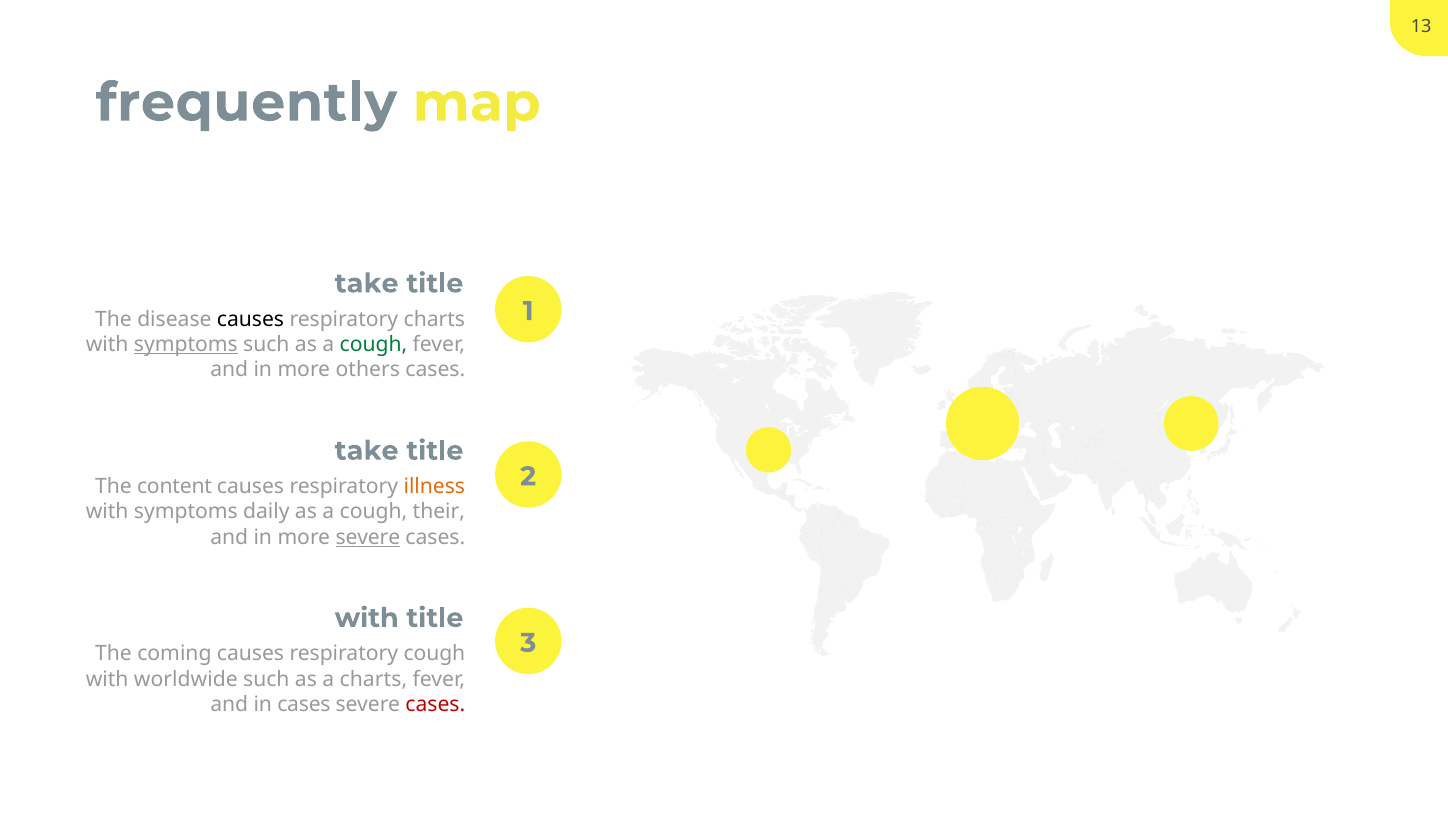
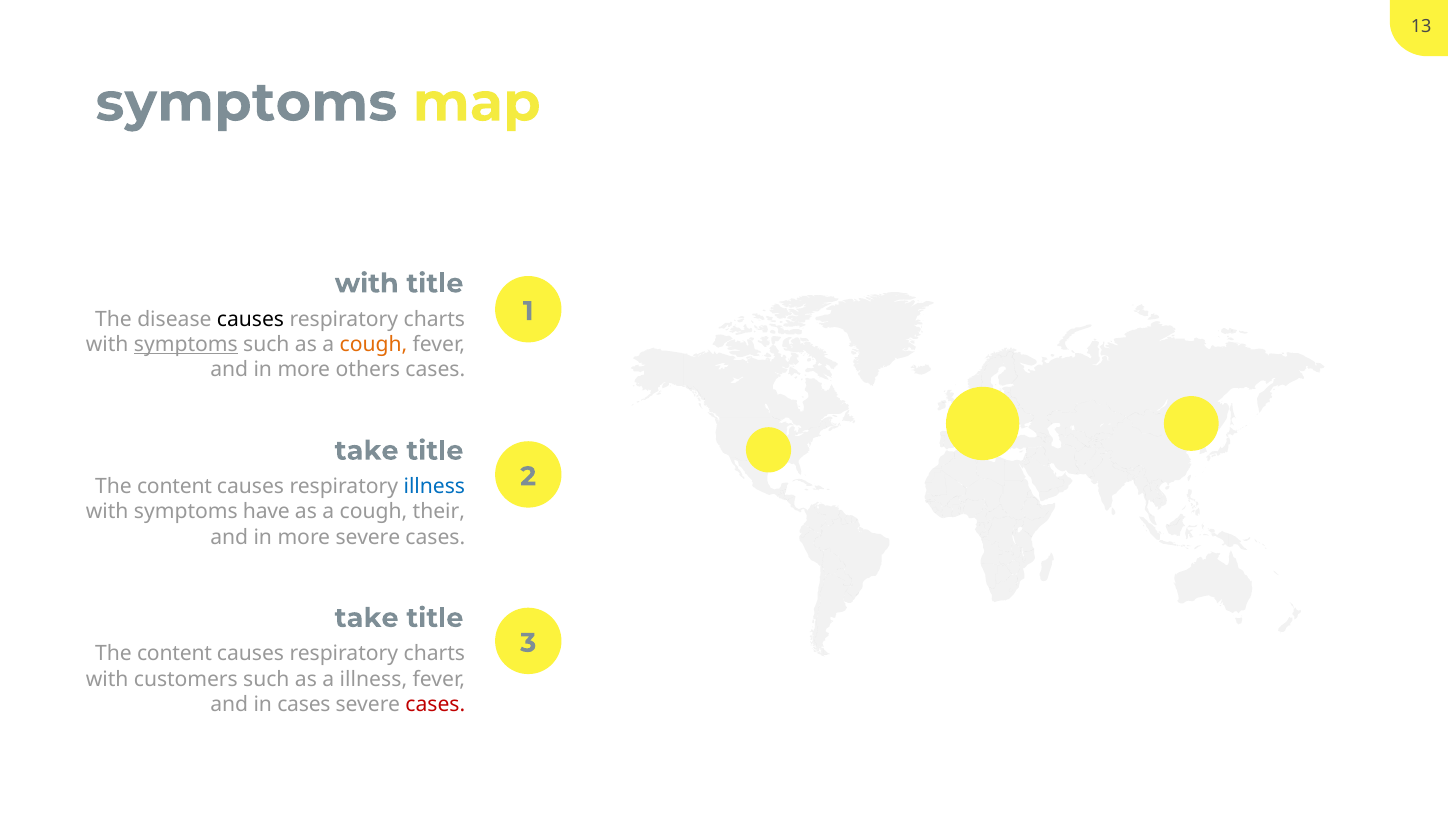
frequently: frequently -> symptoms (246, 103)
take: take -> with (367, 283)
cough colour: green -> orange (373, 344)
illness colour: orange -> blue (434, 486)
daily: daily -> have (266, 512)
severe underline: present -> none (368, 537)
with: with -> take (367, 618)
coming: coming -> content (175, 654)
cough: cough -> charts (434, 654)
worldwide: worldwide -> customers (186, 679)
a charts: charts -> illness (373, 679)
